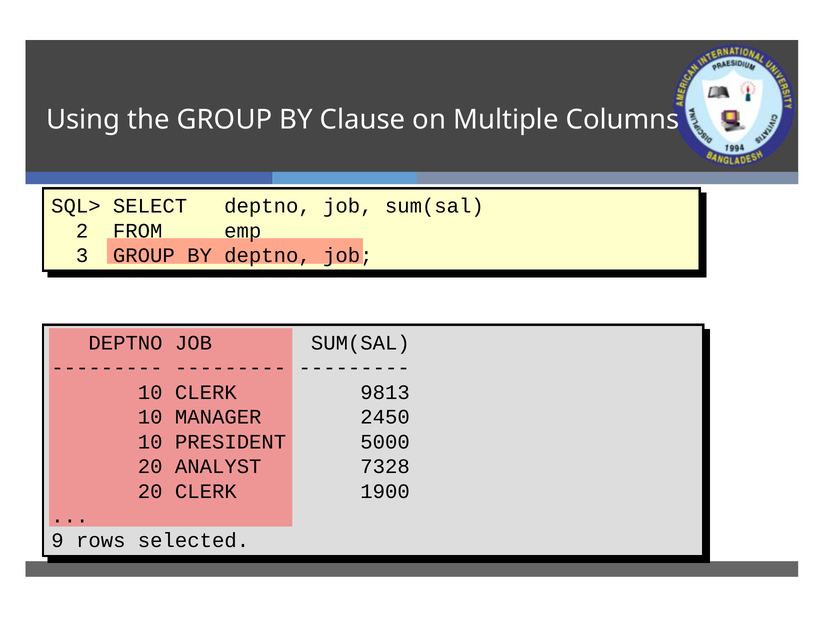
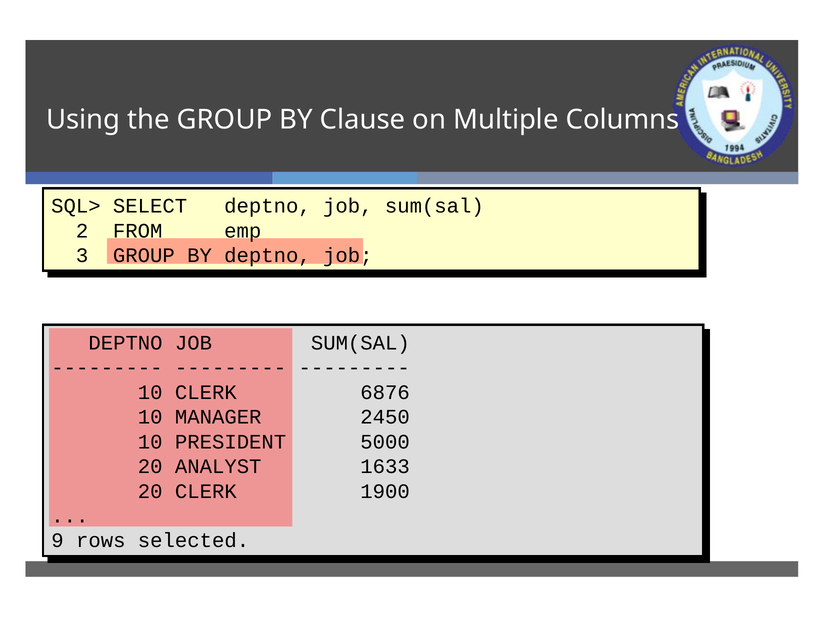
9813: 9813 -> 6876 (385, 392)
7328: 7328 -> 1633 (385, 466)
